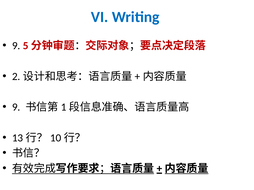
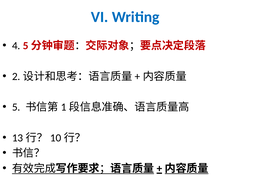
9: 9 -> 4 (16, 46)
9: 9 -> 5 (16, 107)
